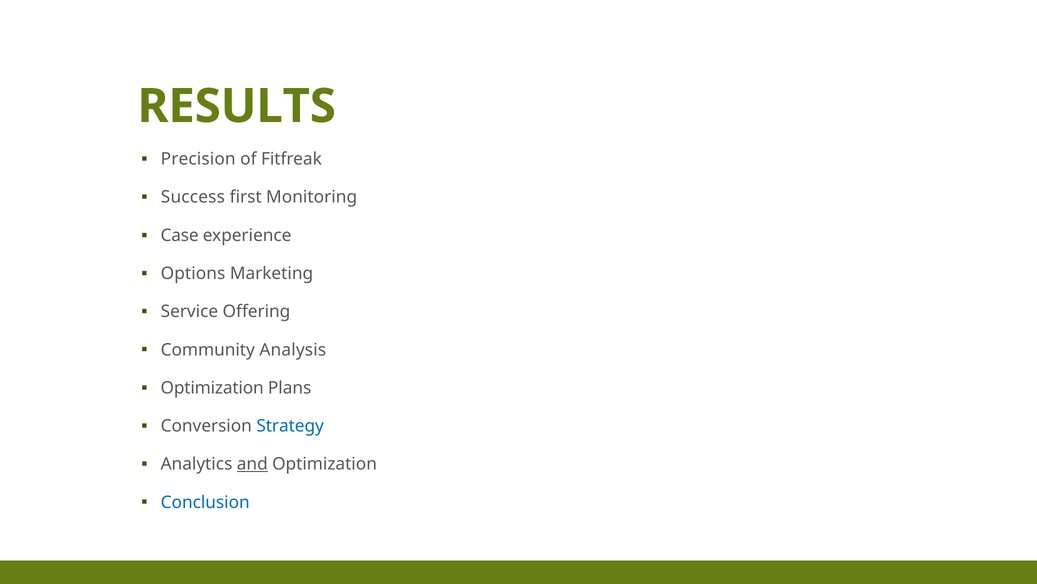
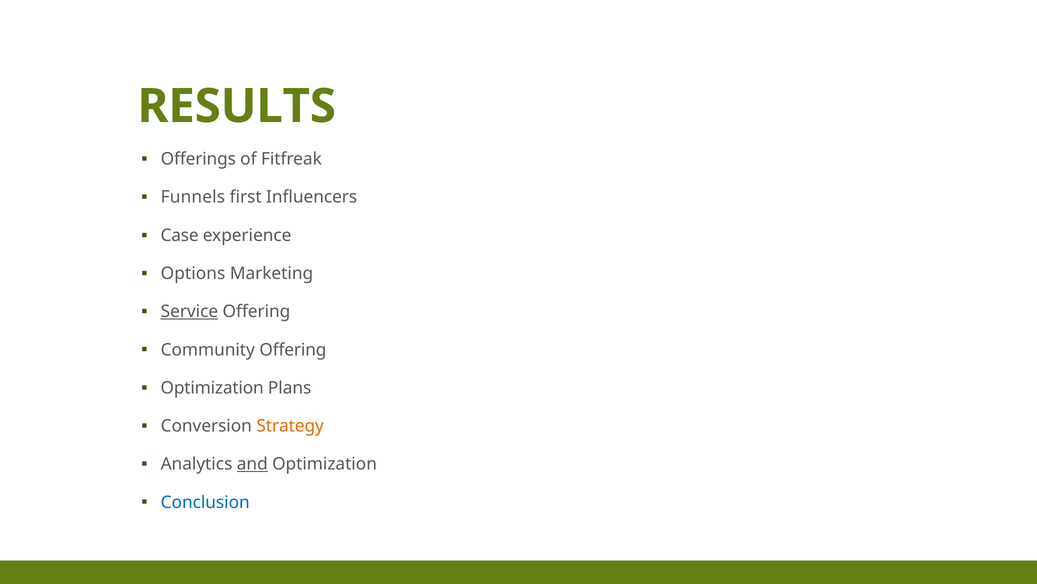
Precision: Precision -> Offerings (198, 159)
Success: Success -> Funnels (193, 197)
Monitoring: Monitoring -> Influencers (312, 197)
Service underline: none -> present (189, 311)
Community Analysis: Analysis -> Offering (293, 349)
Strategy colour: blue -> orange (290, 426)
